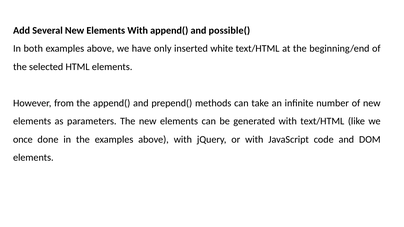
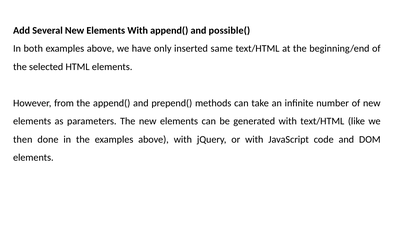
white: white -> same (222, 49)
once: once -> then (23, 140)
